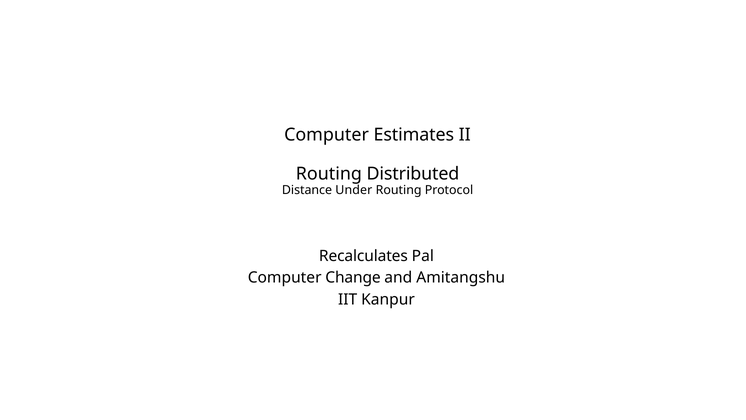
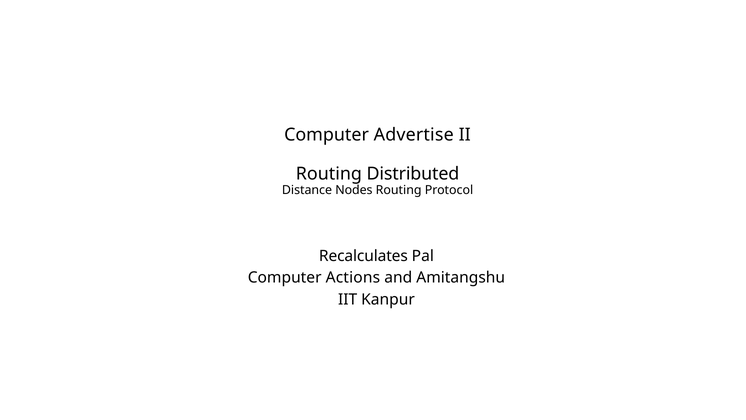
Estimates: Estimates -> Advertise (414, 135)
Under: Under -> Nodes (354, 190)
Change: Change -> Actions (353, 277)
